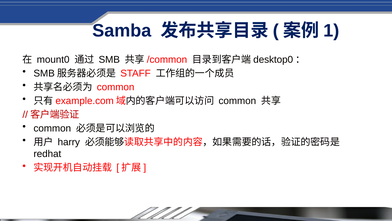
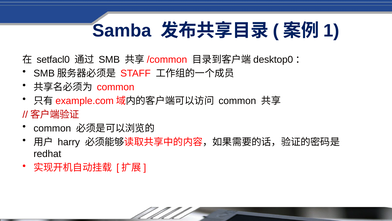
mount0: mount0 -> setfacl0 (53, 59)
